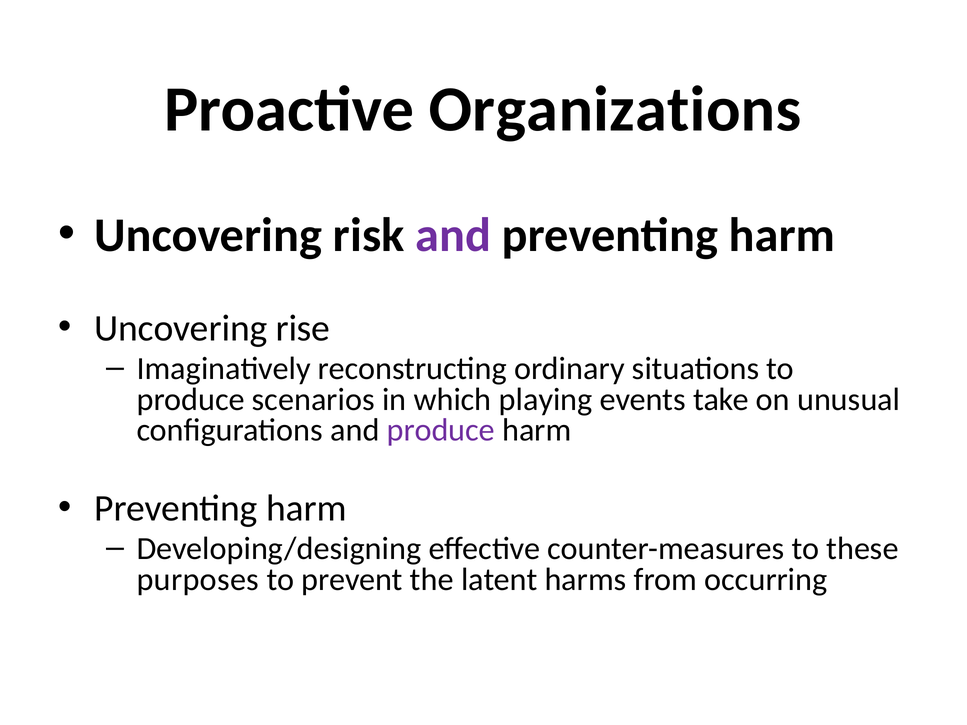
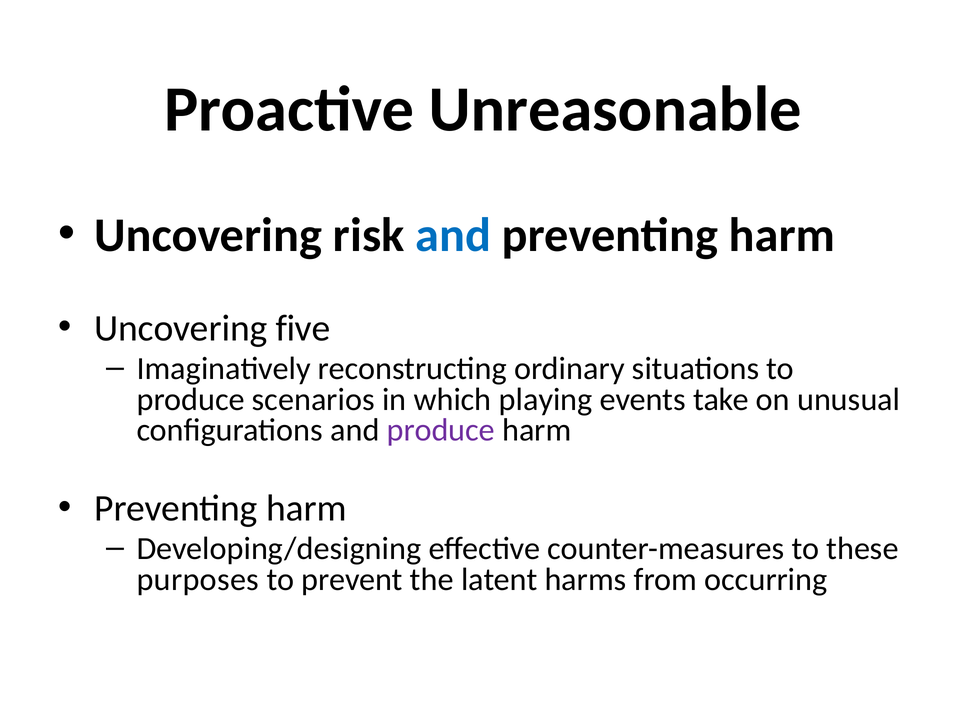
Organizations: Organizations -> Unreasonable (615, 109)
and colour: purple -> blue (453, 236)
rise: rise -> five (303, 328)
